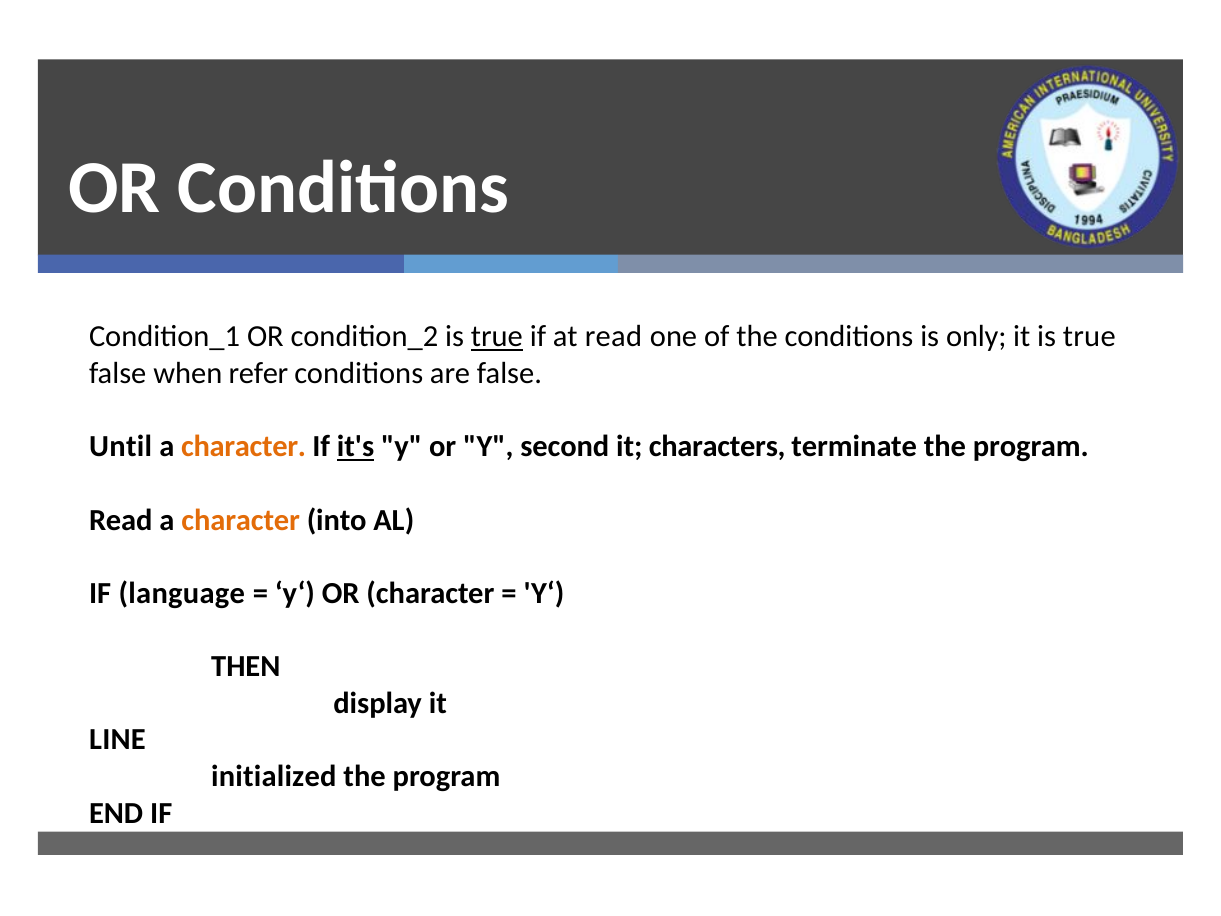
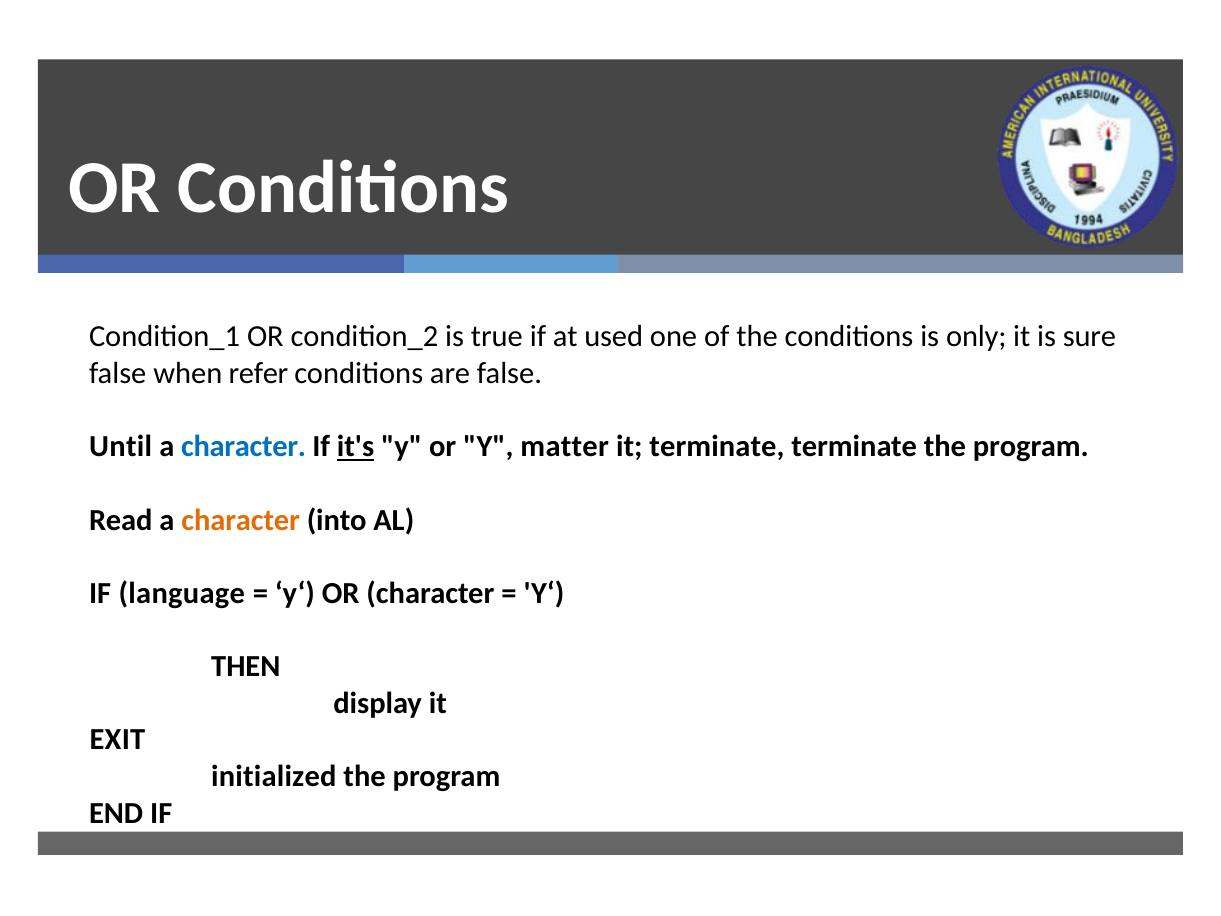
true underline: present -> none (497, 337)
at read: read -> used (614, 337)
it is true: true -> sure (1090, 337)
character colour: orange -> blue (244, 447)
second: second -> matter (565, 447)
it characters: characters -> terminate (717, 447)
LINE: LINE -> EXIT (117, 740)
